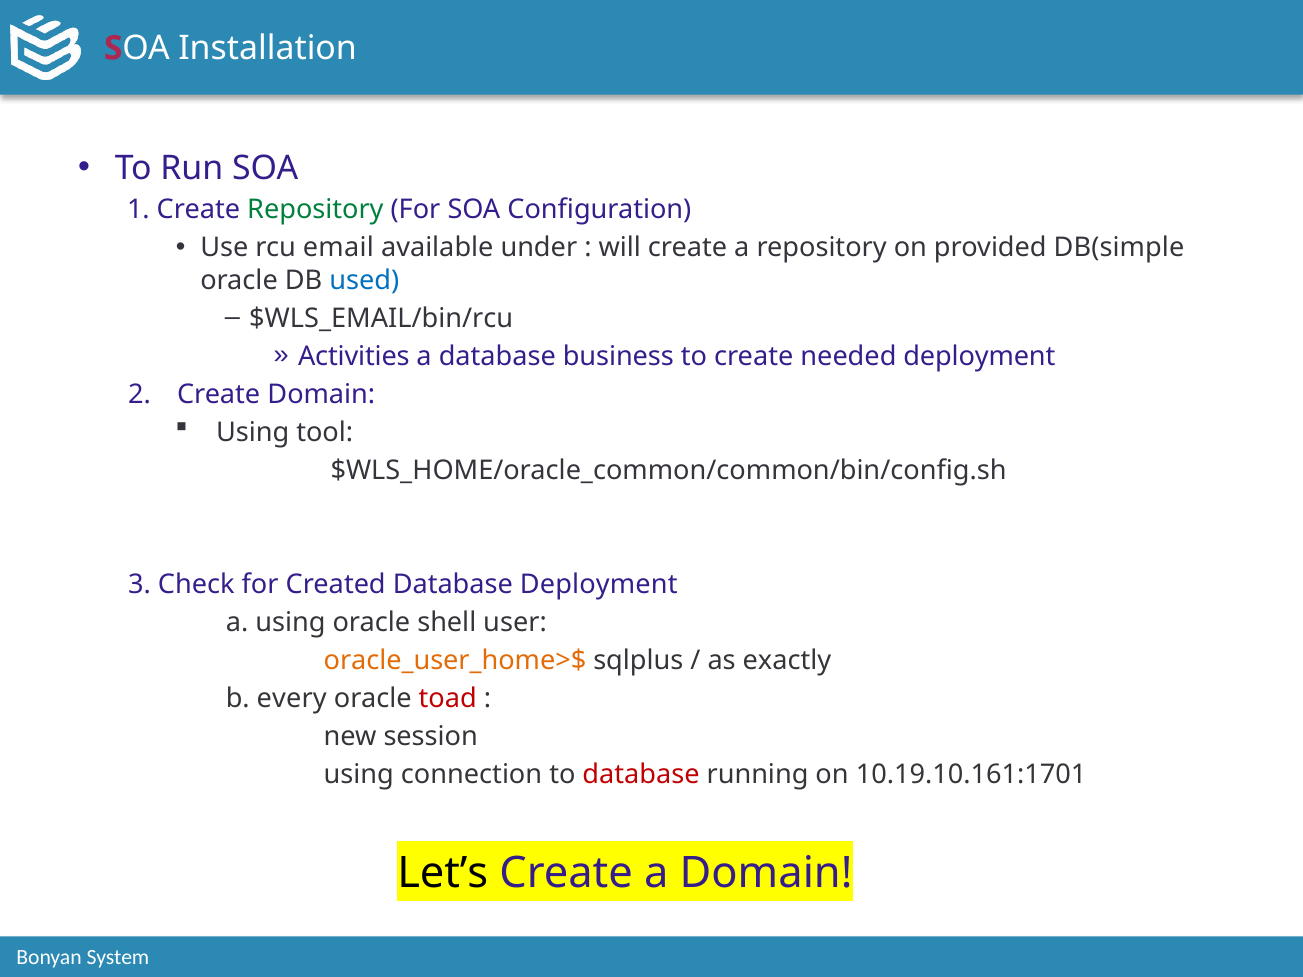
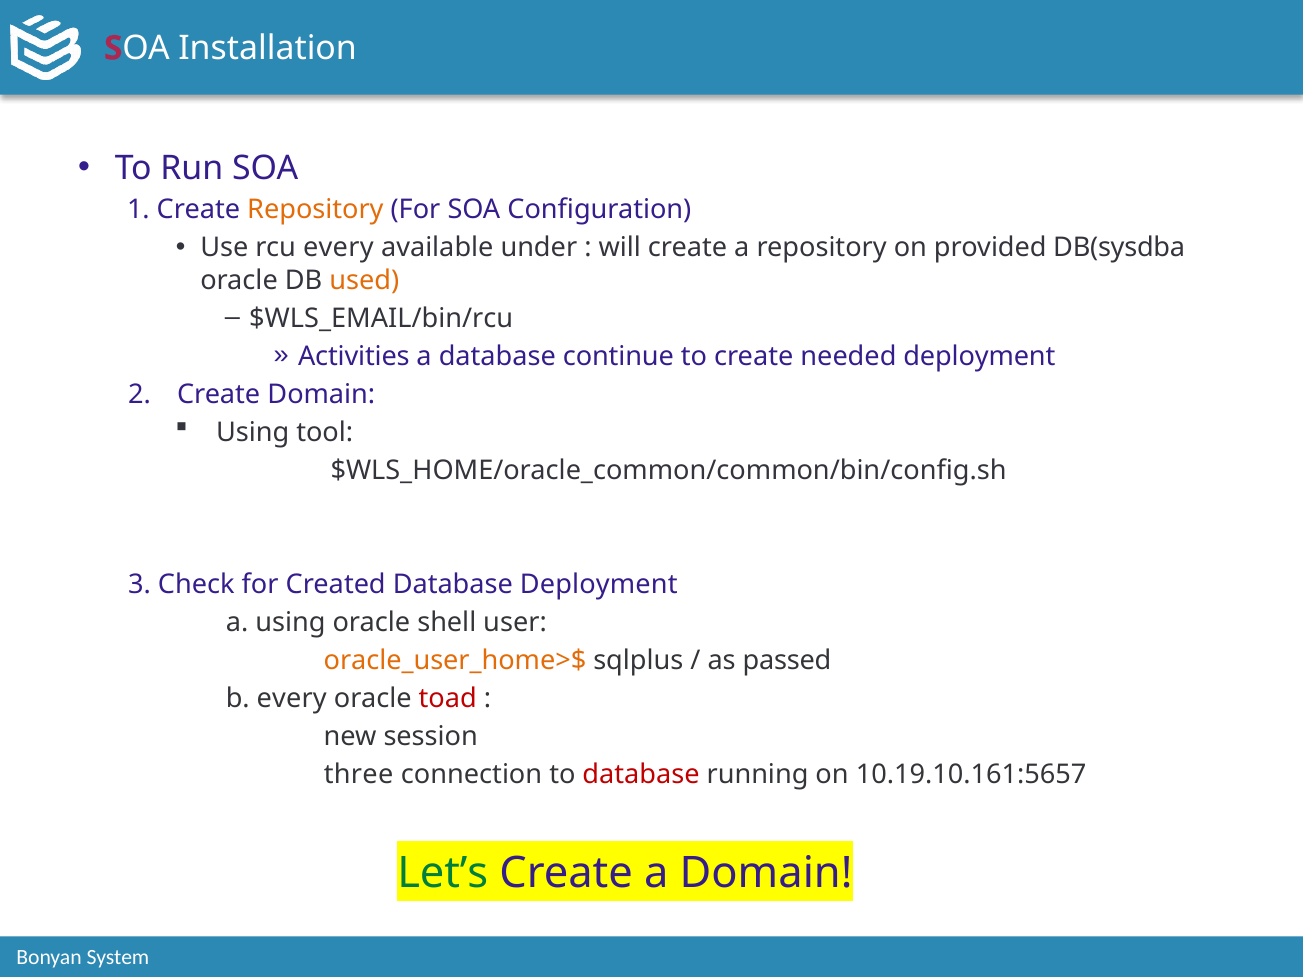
Repository colour: green -> orange (315, 210)
rcu email: email -> every (338, 248)
DB(simple: DB(simple -> DB(sysdba (1119, 248)
used colour: blue -> orange (364, 280)
business: business -> continue (618, 356)
exactly: exactly -> passed (787, 661)
using: using -> three (359, 775)
10.19.10.161:1701: 10.19.10.161:1701 -> 10.19.10.161:5657 (971, 775)
Let’s colour: black -> green (443, 874)
